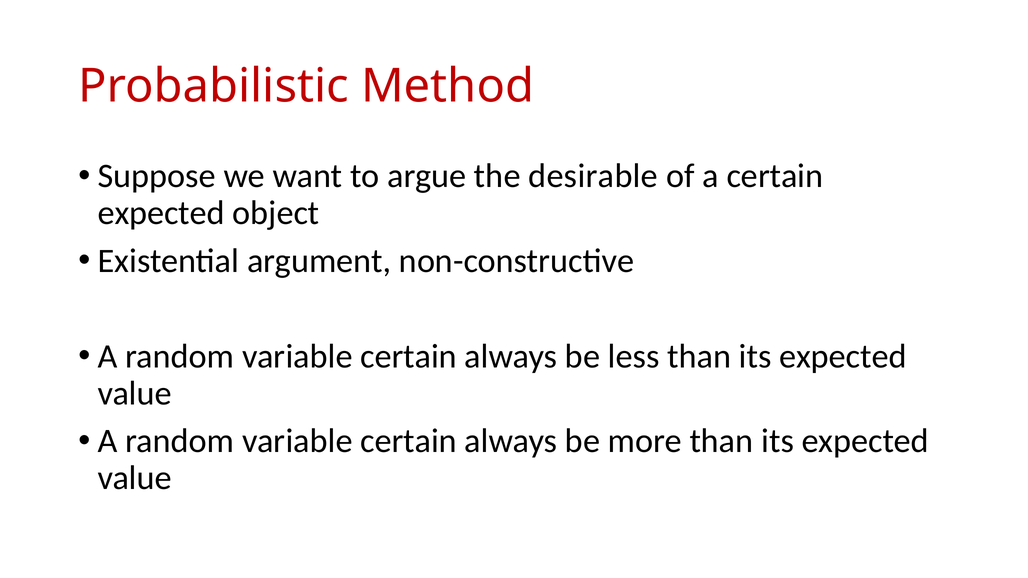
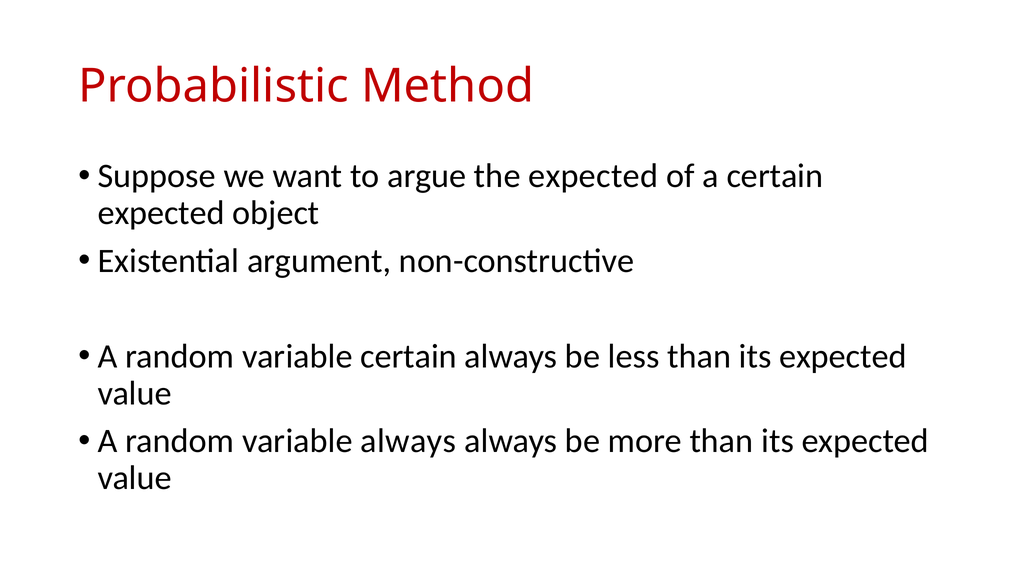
the desirable: desirable -> expected (593, 176)
certain: certain -> always (408, 441)
